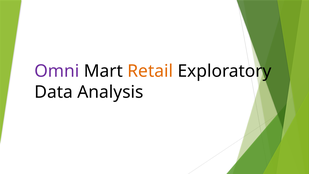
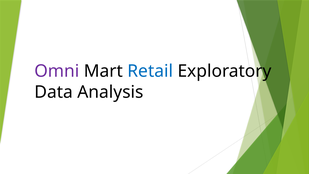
Retail colour: orange -> blue (150, 71)
